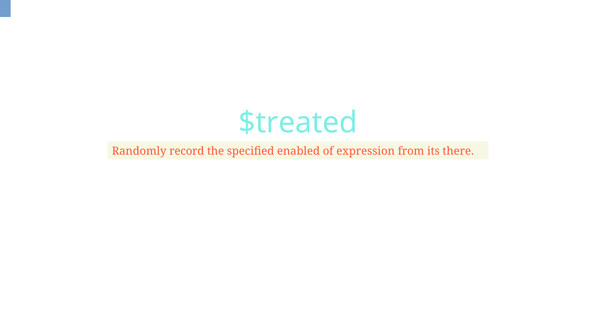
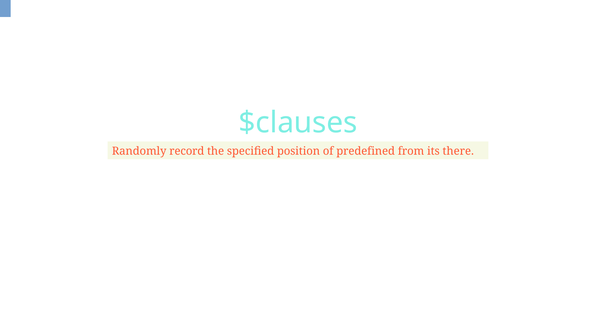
$treated: $treated -> $clauses (298, 123)
enabled: enabled -> position (299, 151)
expression: expression -> predefined (366, 151)
